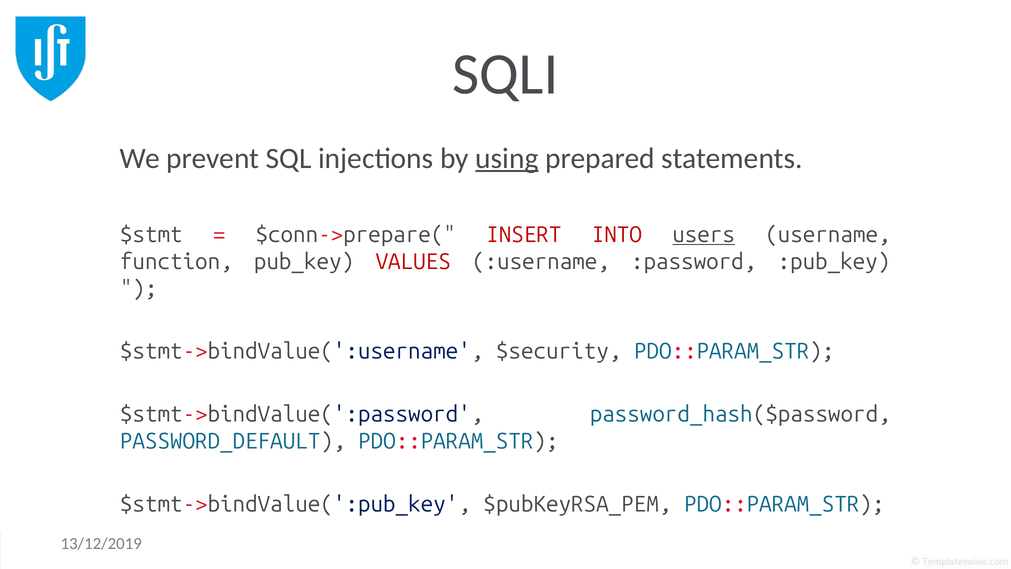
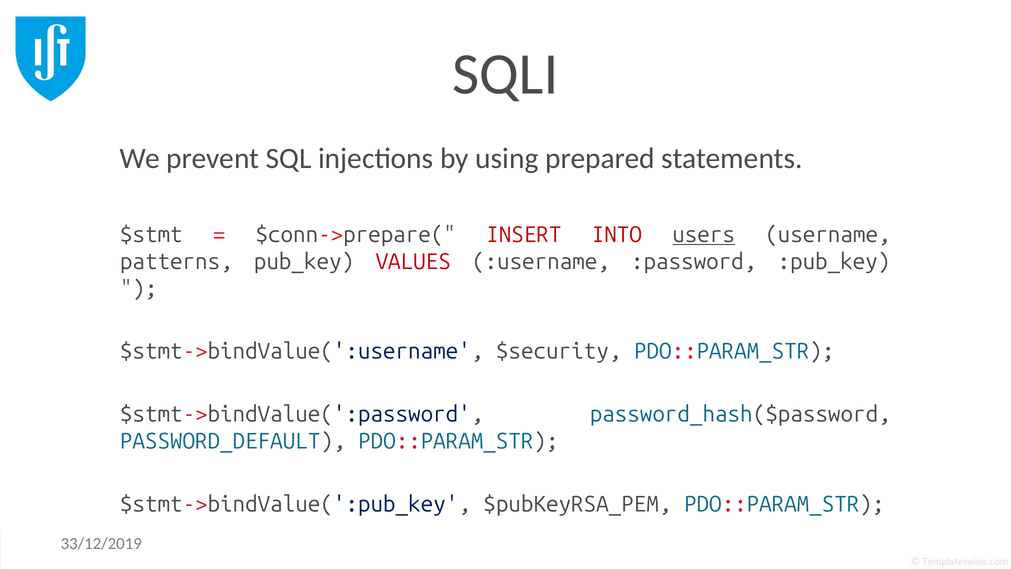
using underline: present -> none (507, 158)
function: function -> patterns (176, 262)
13/12/2019: 13/12/2019 -> 33/12/2019 (101, 543)
